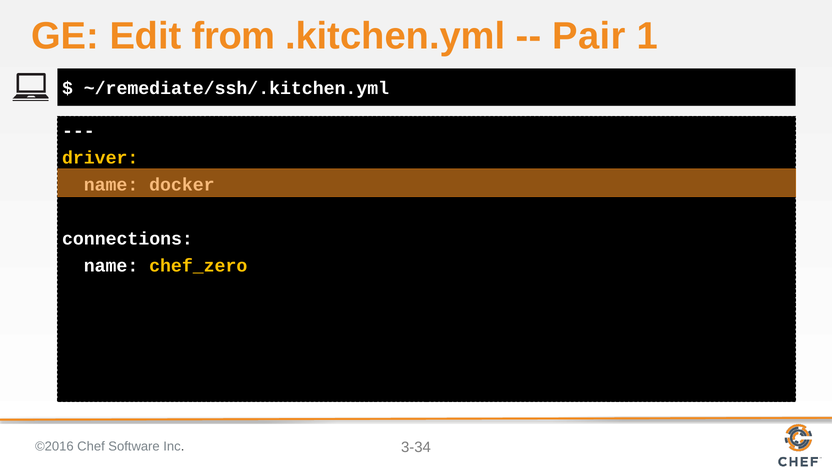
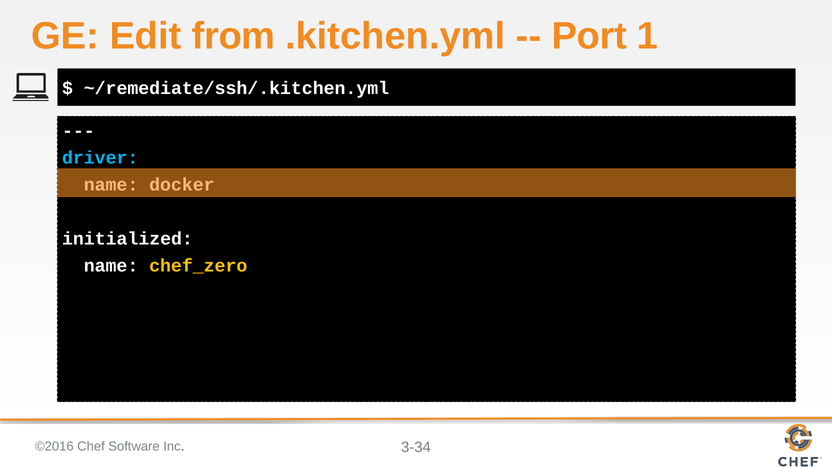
Pair: Pair -> Port (589, 36)
driver colour: yellow -> light blue (100, 158)
connections: connections -> initialized (127, 239)
